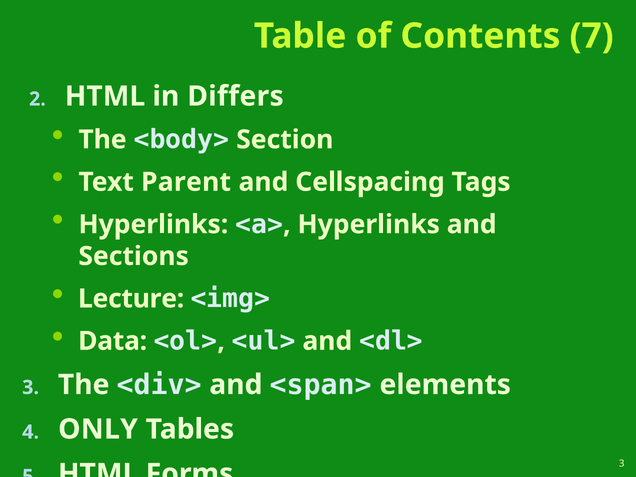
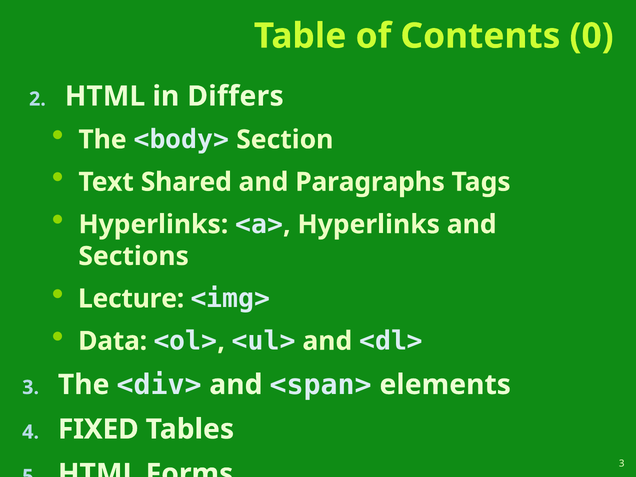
7: 7 -> 0 (592, 36)
Parent: Parent -> Shared (186, 182)
Cellspacing: Cellspacing -> Paragraphs (370, 182)
ONLY: ONLY -> FIXED (98, 429)
